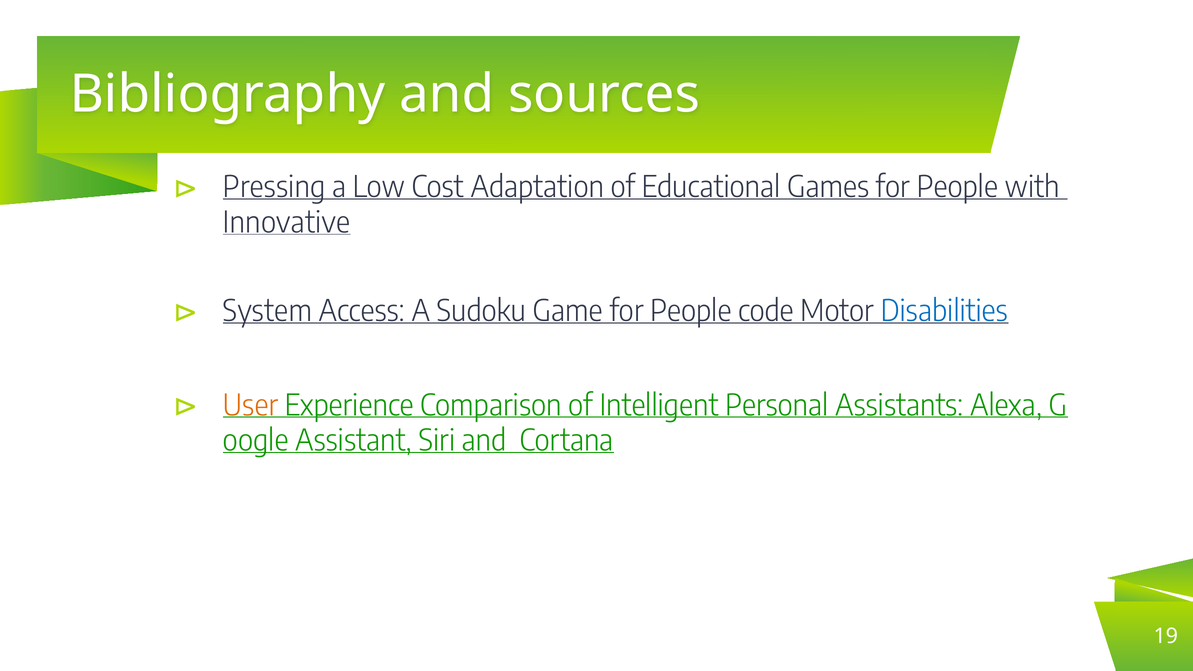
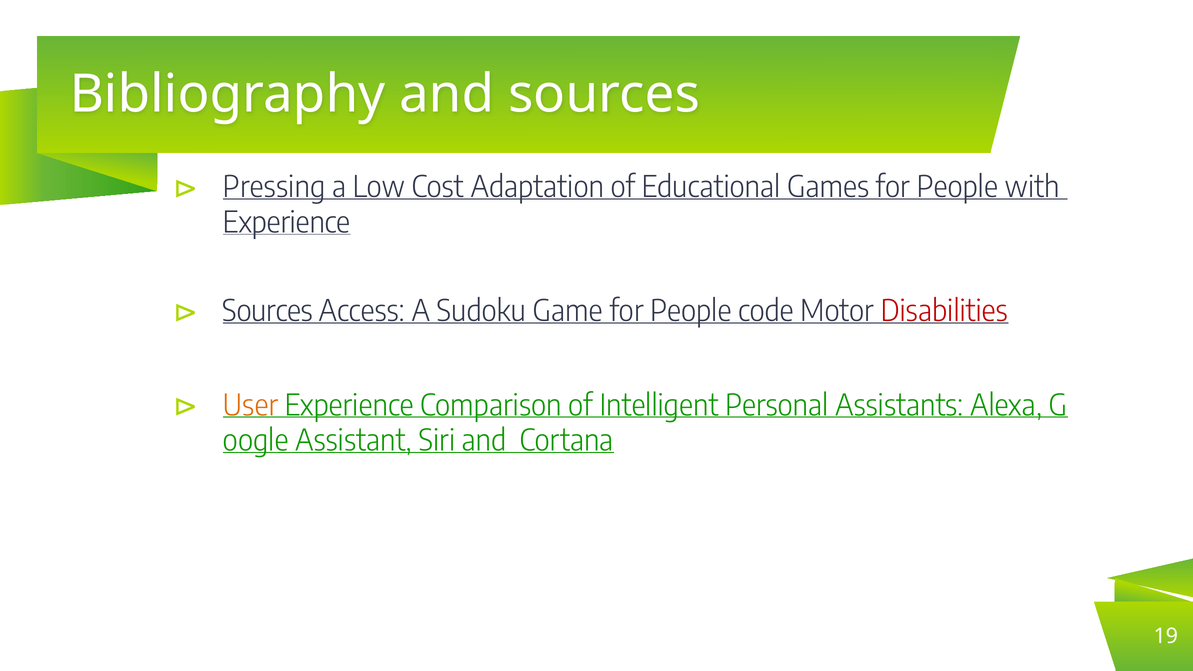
Innovative: Innovative -> Experience (287, 223)
System: System -> Sources (268, 312)
Disabilities colour: blue -> red (944, 312)
